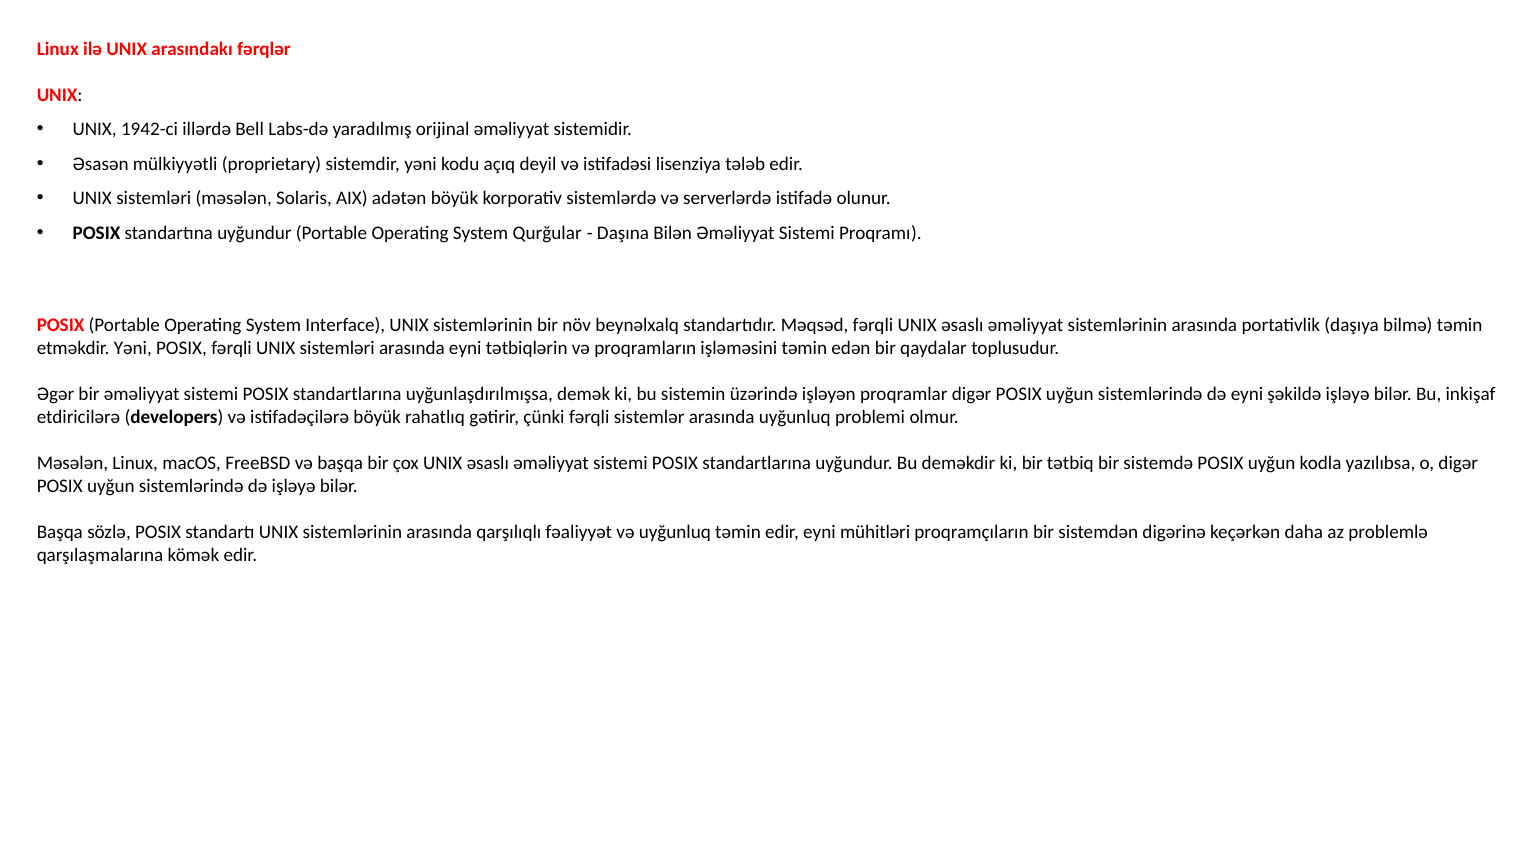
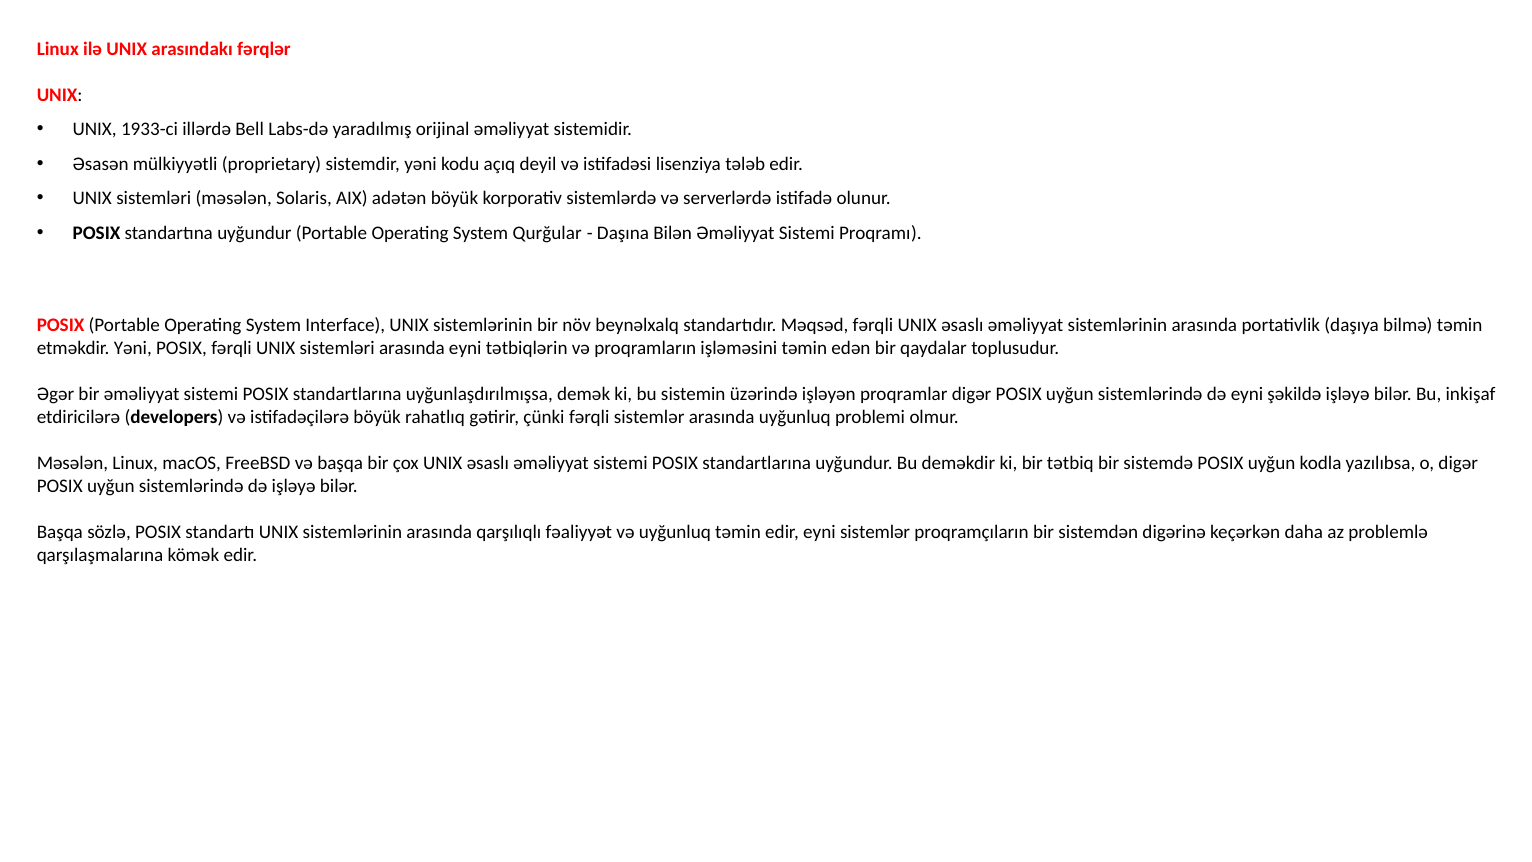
1942-ci: 1942-ci -> 1933-ci (150, 130)
eyni mühitləri: mühitləri -> sistemlər (875, 532)
